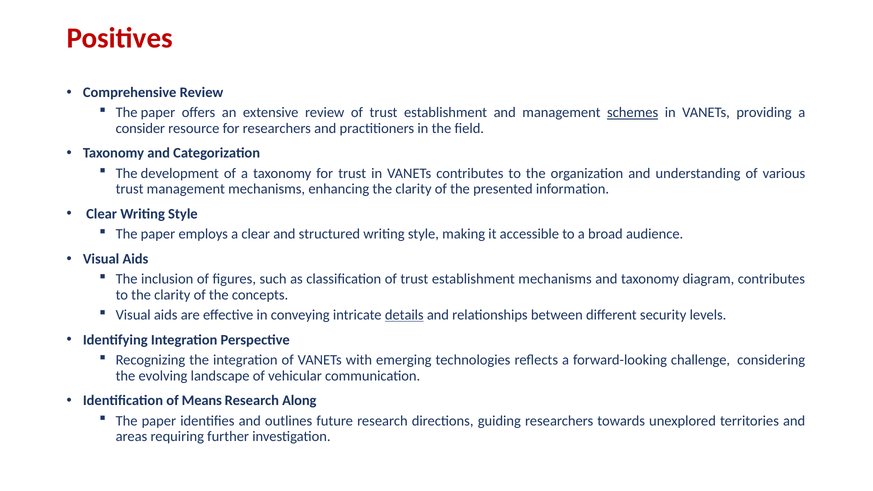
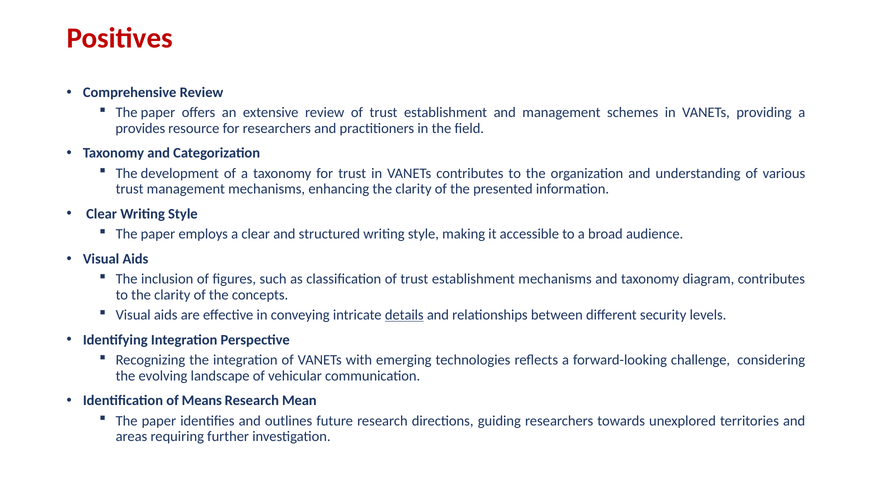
schemes underline: present -> none (633, 113)
consider: consider -> provides (140, 128)
Along: Along -> Mean (299, 401)
